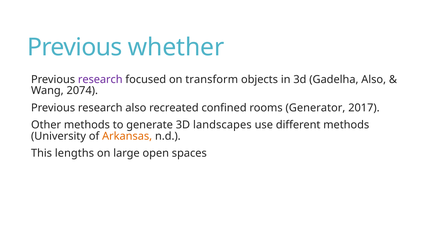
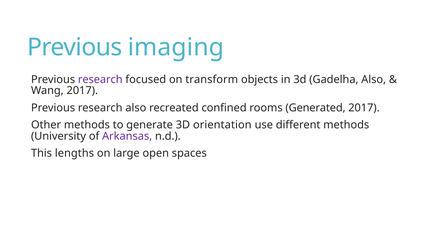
whether: whether -> imaging (176, 47)
Wang 2074: 2074 -> 2017 (82, 91)
Generator: Generator -> Generated (316, 108)
landscapes: landscapes -> orientation (222, 125)
Arkansas colour: orange -> purple (127, 136)
